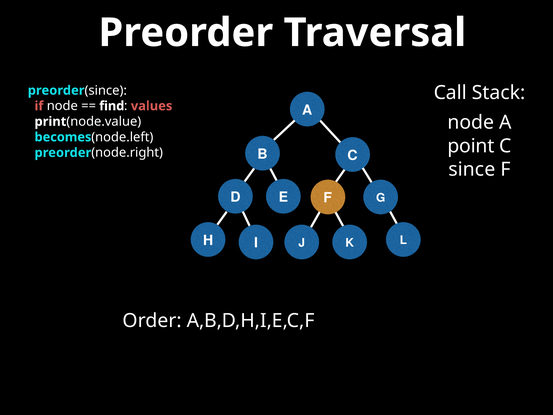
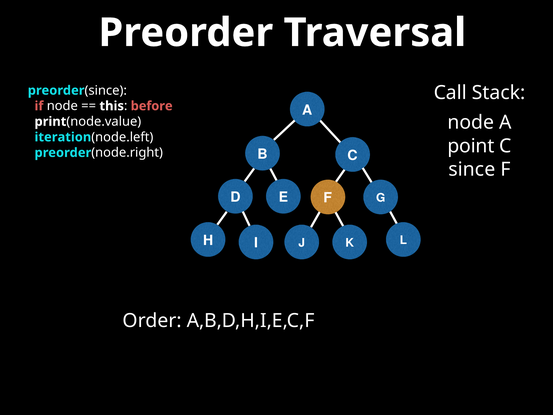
find: find -> this (112, 106)
values: values -> before (152, 106)
becomes: becomes -> iteration (63, 137)
